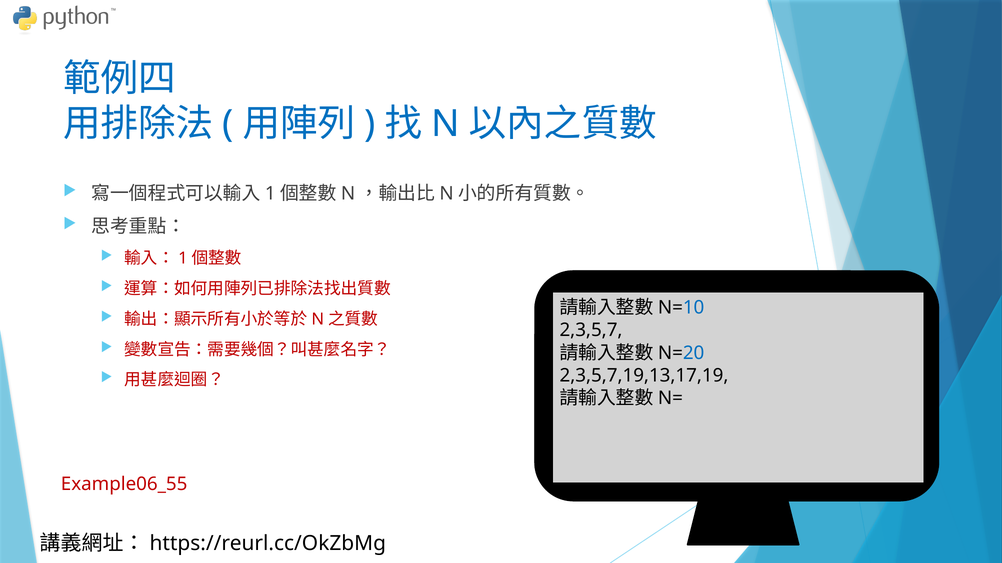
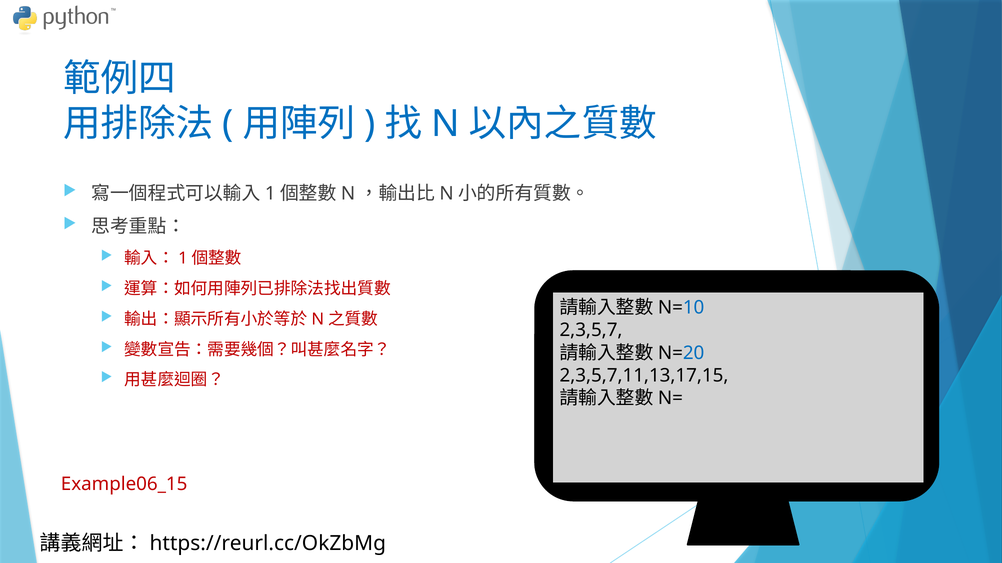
2,3,5,7,19,13,17,19: 2,3,5,7,19,13,17,19 -> 2,3,5,7,11,13,17,15 (644, 376)
Example06_55: Example06_55 -> Example06_15 (124, 485)
